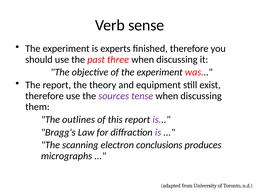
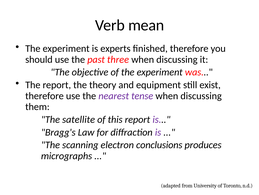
sense: sense -> mean (146, 25)
sources: sources -> nearest (114, 96)
outlines: outlines -> satellite (79, 119)
